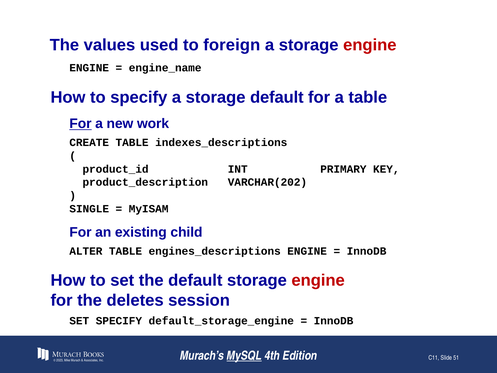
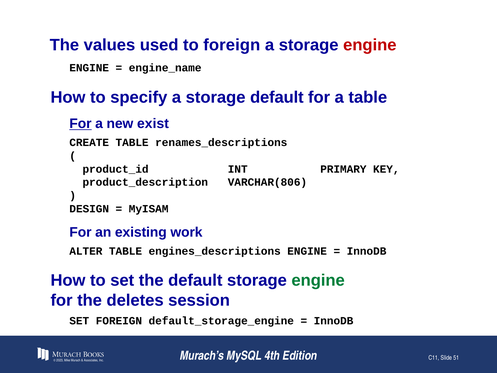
work: work -> exist (153, 124)
indexes_descriptions: indexes_descriptions -> renames_descriptions (221, 142)
VARCHAR(202: VARCHAR(202 -> VARCHAR(806 (267, 182)
SINGLE: SINGLE -> DESIGN (89, 209)
child: child -> work (186, 232)
engine colour: red -> green (318, 280)
SET SPECIFY: SPECIFY -> FOREIGN (119, 321)
MySQL underline: present -> none (244, 355)
